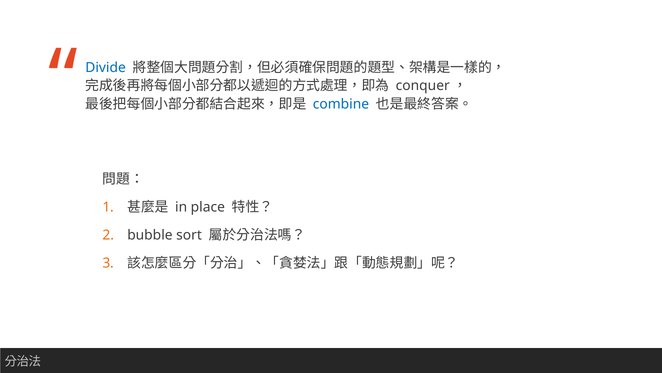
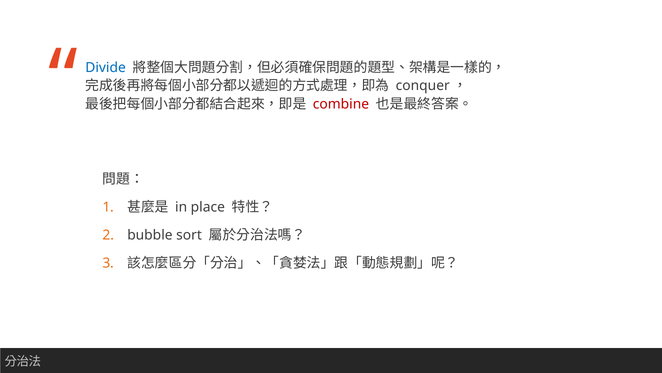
combine colour: blue -> red (341, 104)
